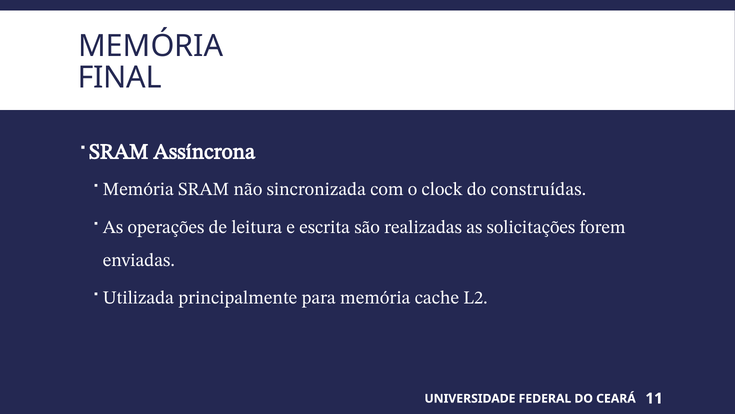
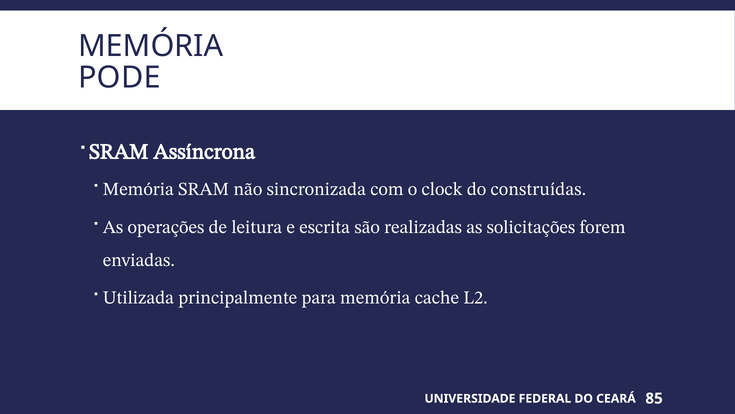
FINAL: FINAL -> PODE (119, 77)
11: 11 -> 85 (654, 398)
